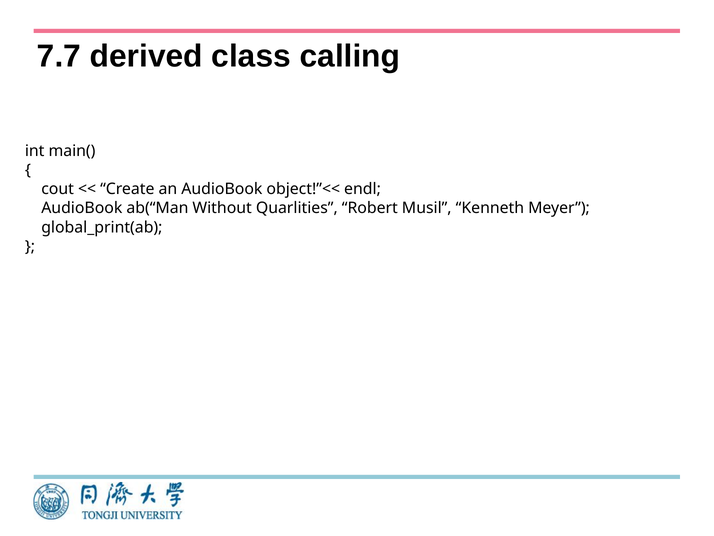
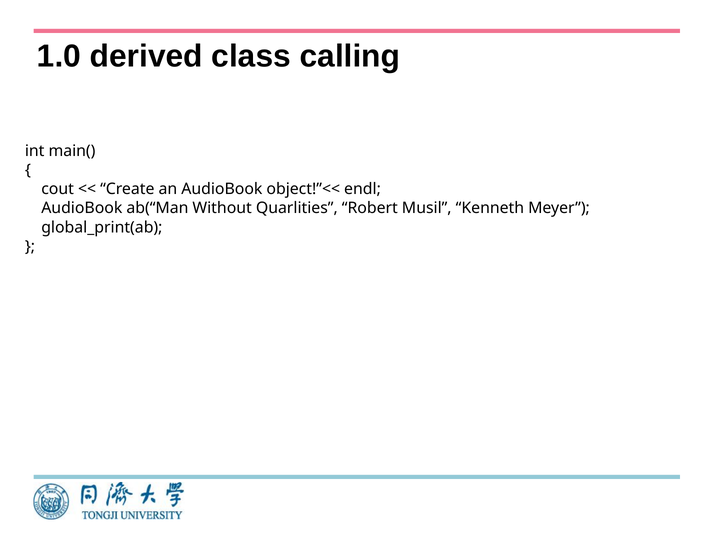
7.7: 7.7 -> 1.0 (59, 56)
